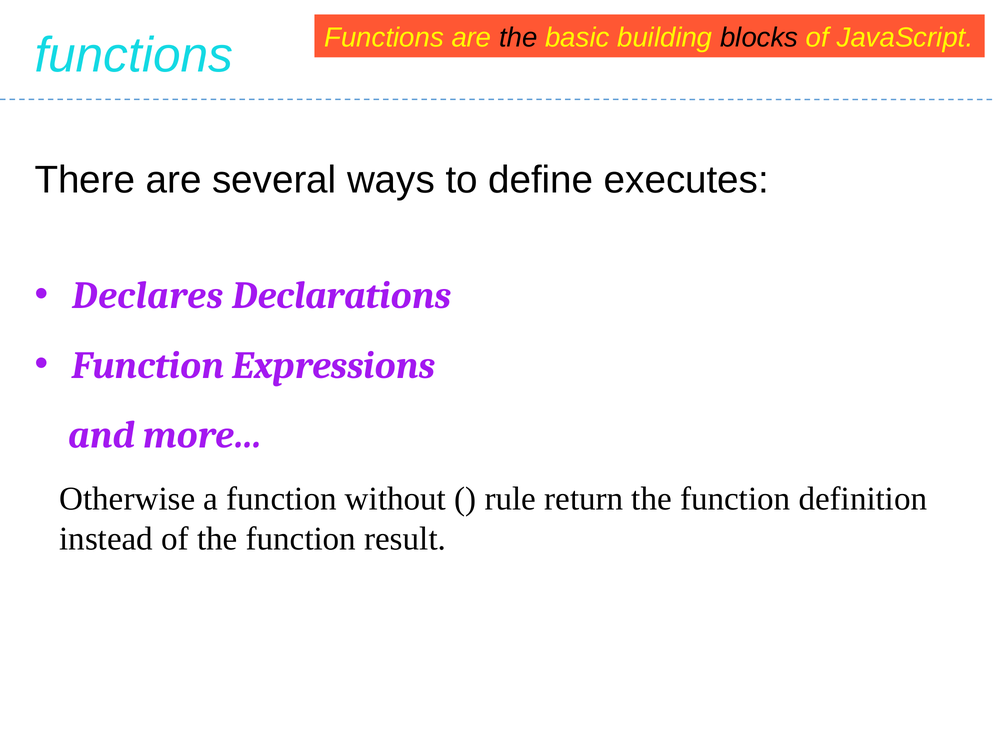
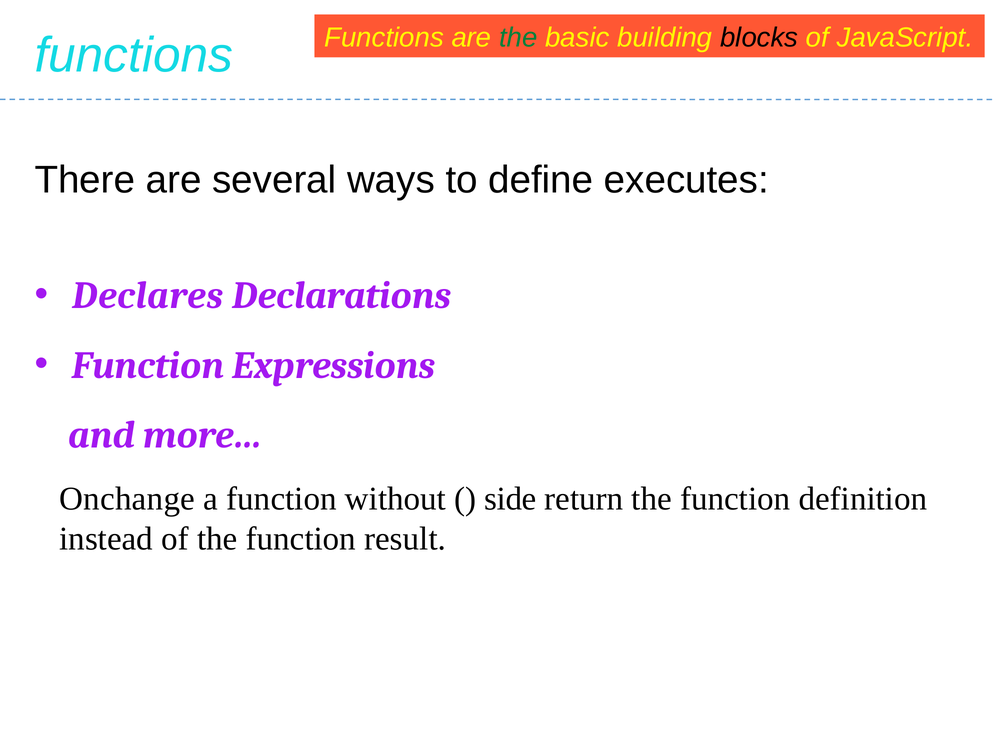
the colour: black -> green (518, 38)
Otherwise: Otherwise -> Onchange (127, 499)
rule: rule -> side (510, 499)
